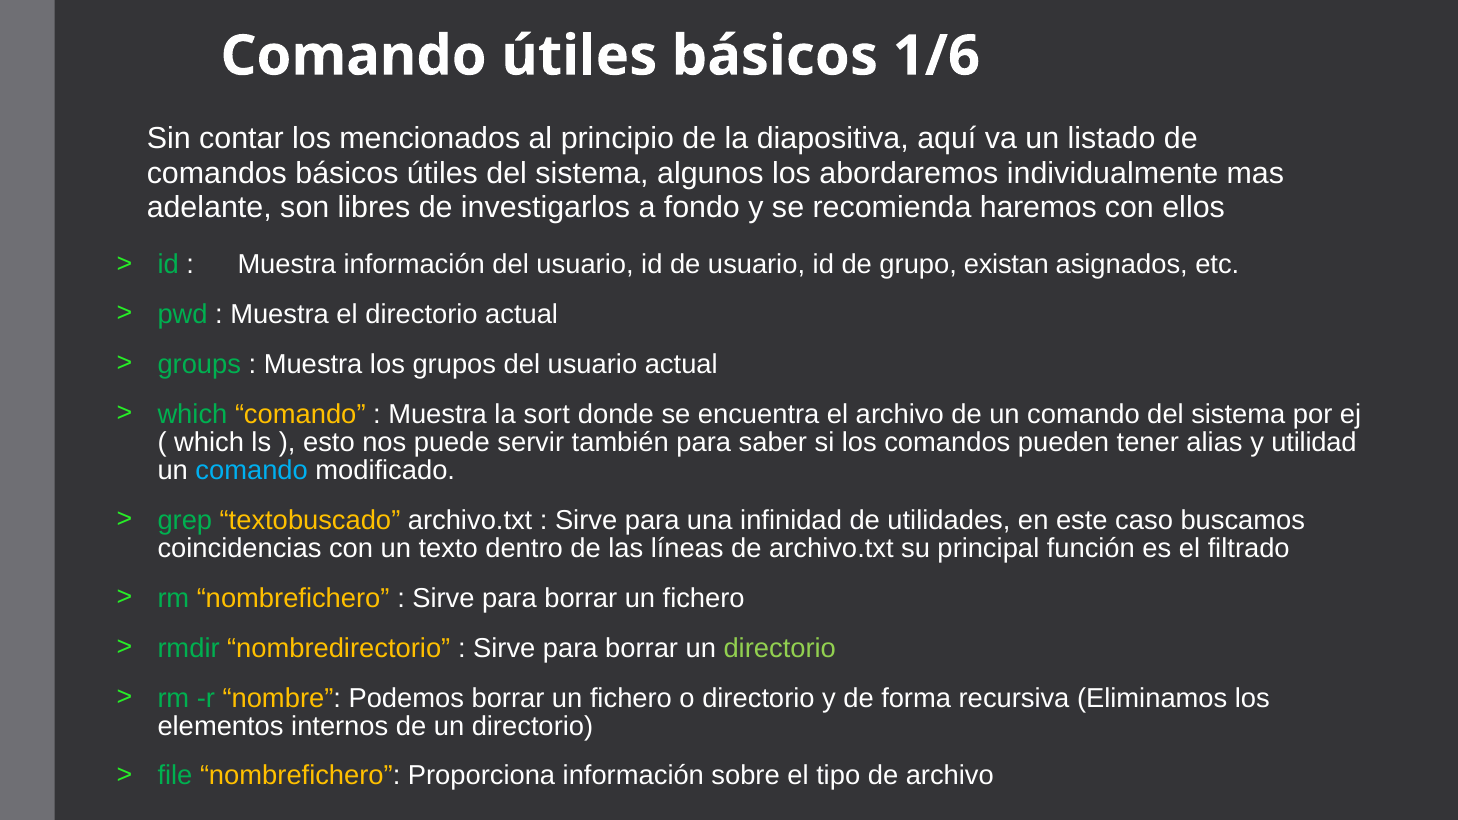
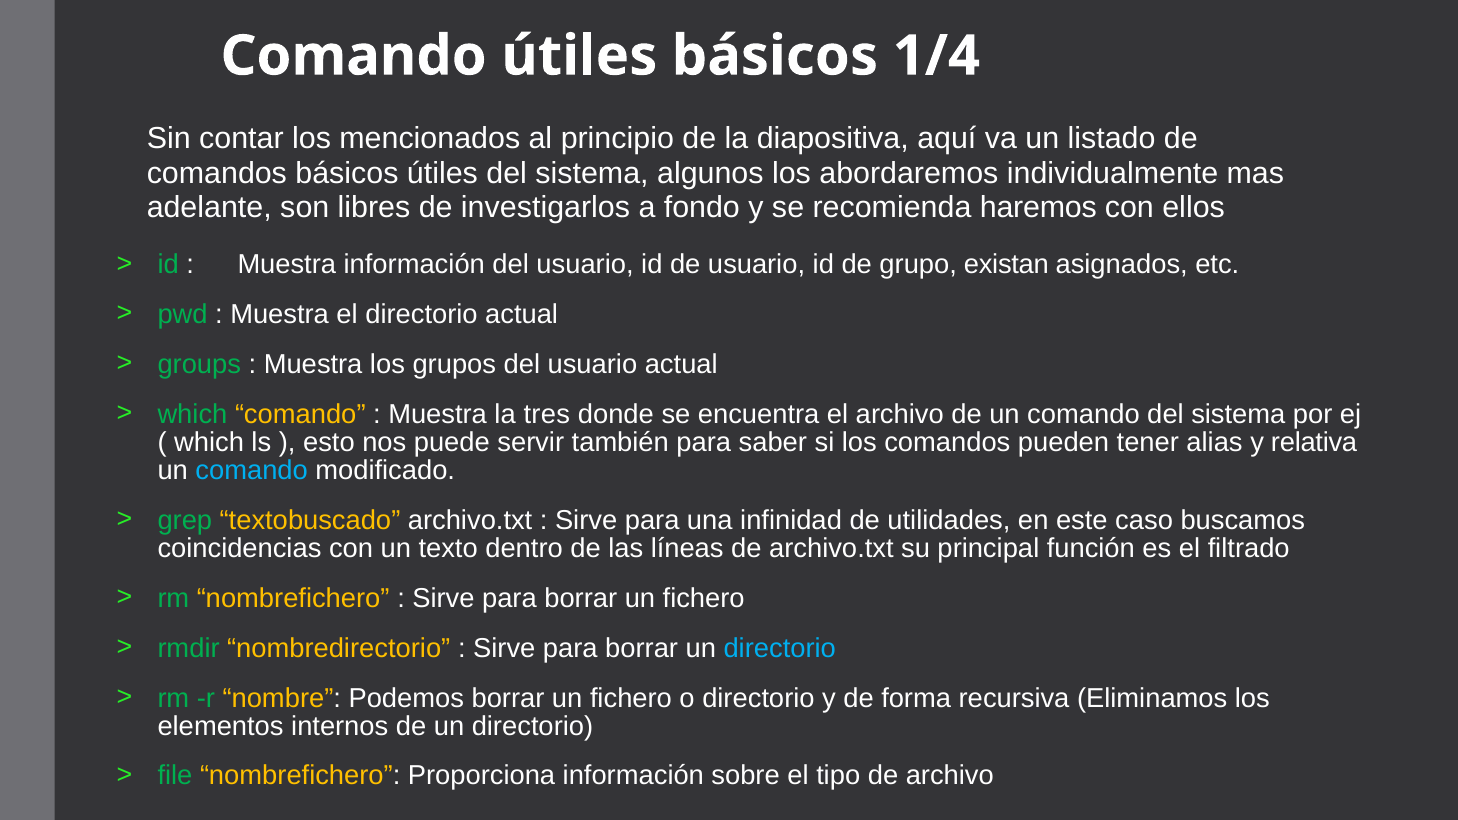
1/6: 1/6 -> 1/4 (936, 56)
sort: sort -> tres (547, 414)
utilidad: utilidad -> relativa (1314, 442)
directorio colour: light green -> light blue (780, 648)
